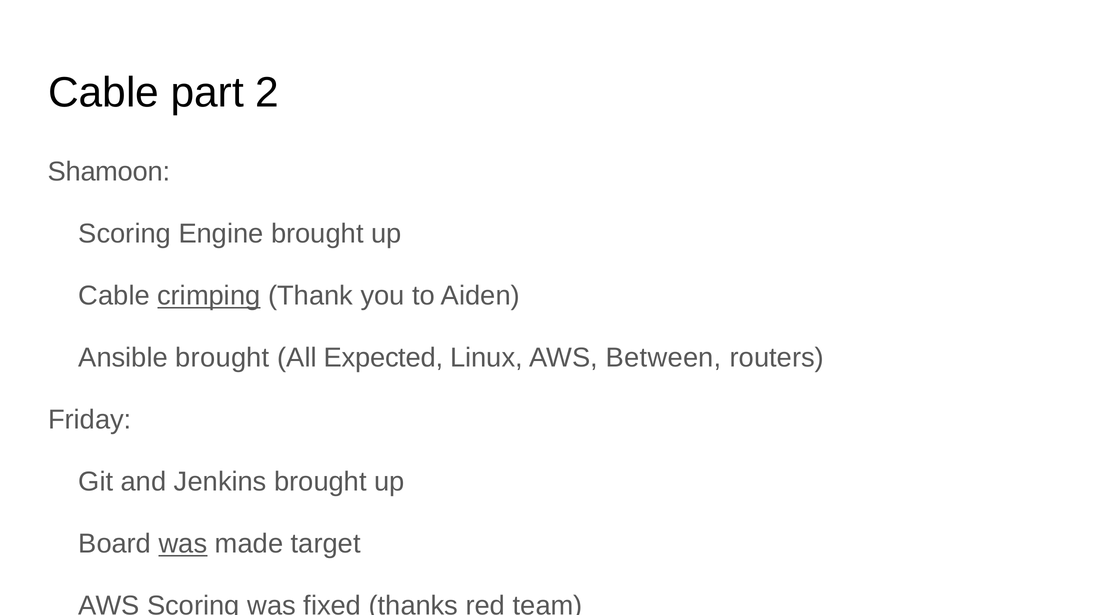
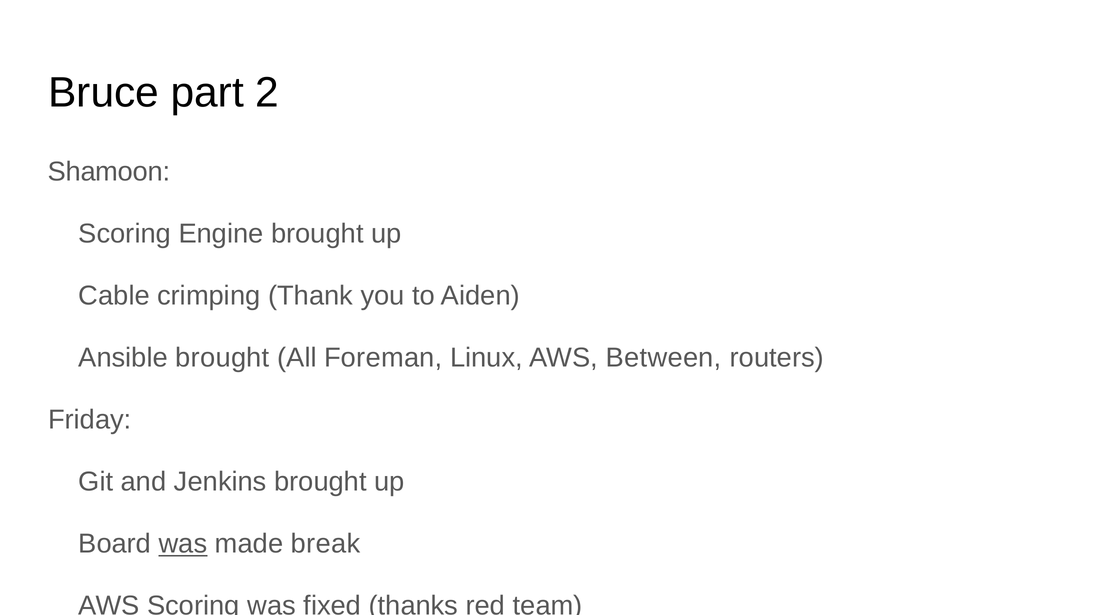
Cable: Cable -> Bruce (104, 93)
crimping underline: present -> none (209, 296)
Expected: Expected -> Foreman (383, 358)
target: target -> break (326, 544)
